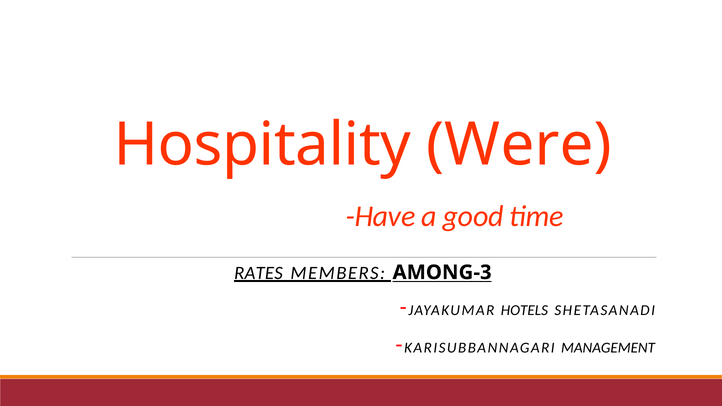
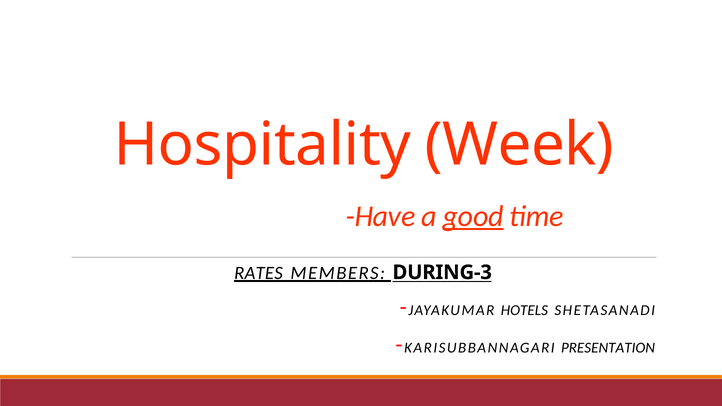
Were: Were -> Week (519, 145)
good underline: none -> present (473, 216)
AMONG-3: AMONG-3 -> DURING-3 (442, 272)
MANAGEMENT: MANAGEMENT -> PRESENTATION (608, 348)
